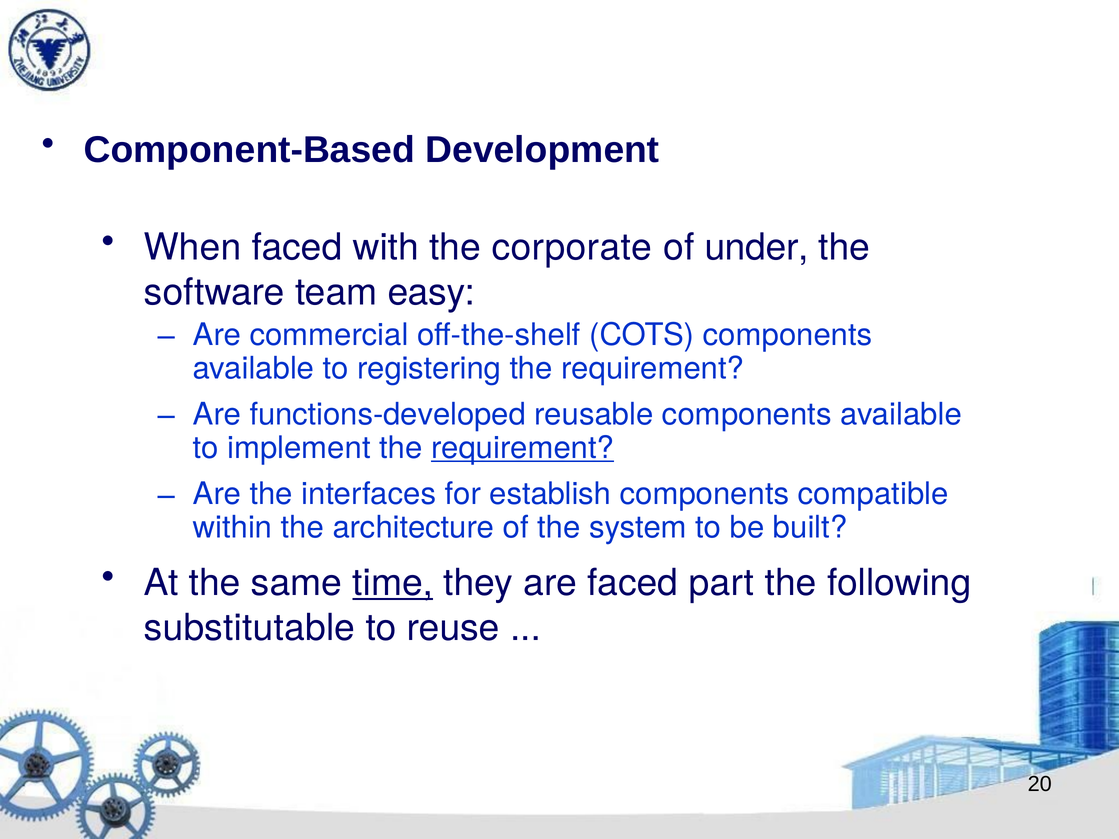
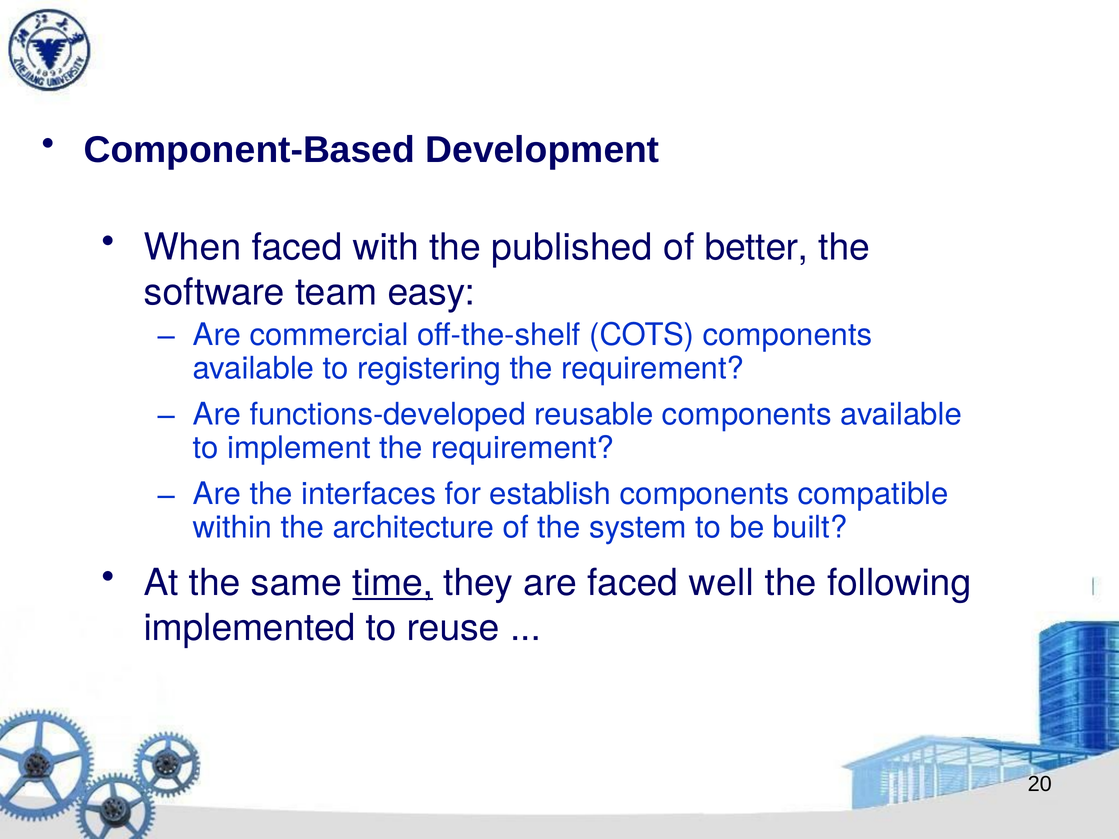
corporate: corporate -> published (572, 248)
under: under -> better (757, 248)
requirement underline: present -> none (523, 448)
part: part -> well (721, 583)
substitutable: substitutable -> implemented (250, 628)
